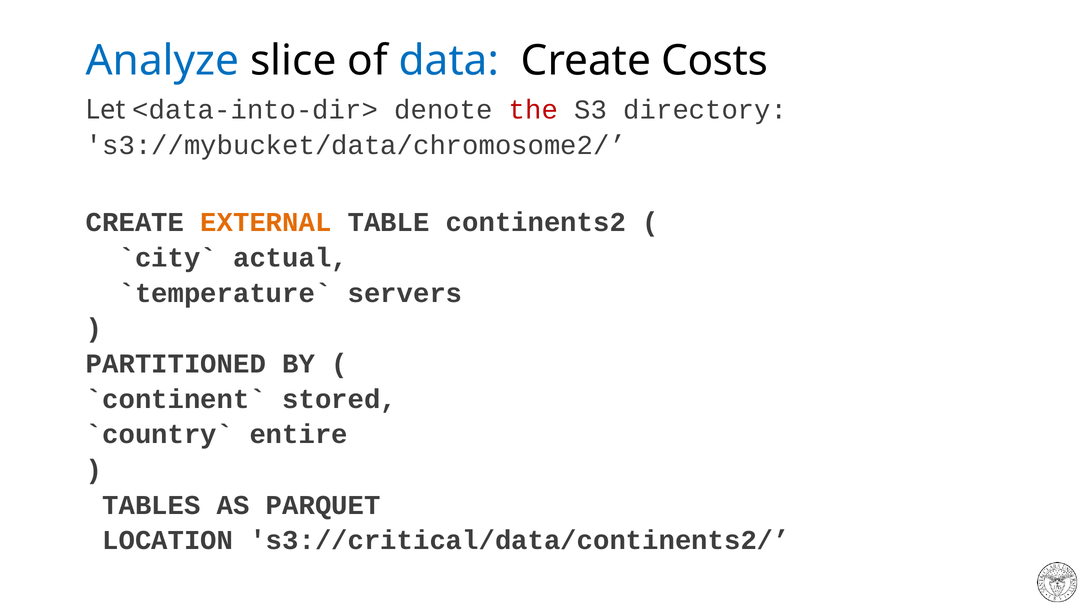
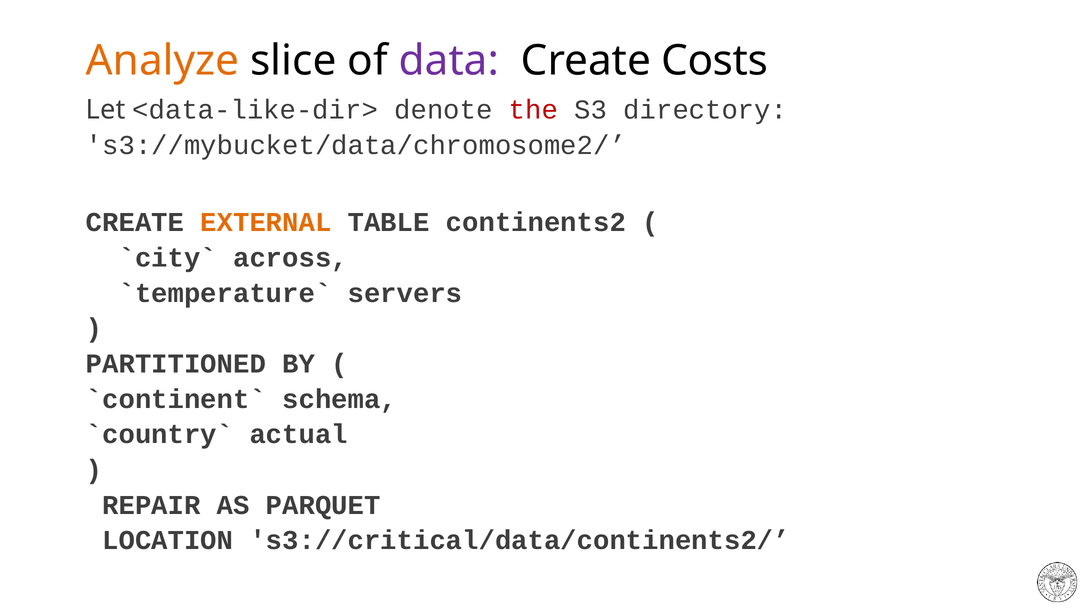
Analyze colour: blue -> orange (163, 61)
data colour: blue -> purple (449, 61)
<data-into-dir>: <data-into-dir> -> <data-like-dir> (255, 110)
actual: actual -> across (290, 258)
stored: stored -> schema (340, 399)
entire: entire -> actual (299, 434)
TABLES: TABLES -> REPAIR (151, 505)
